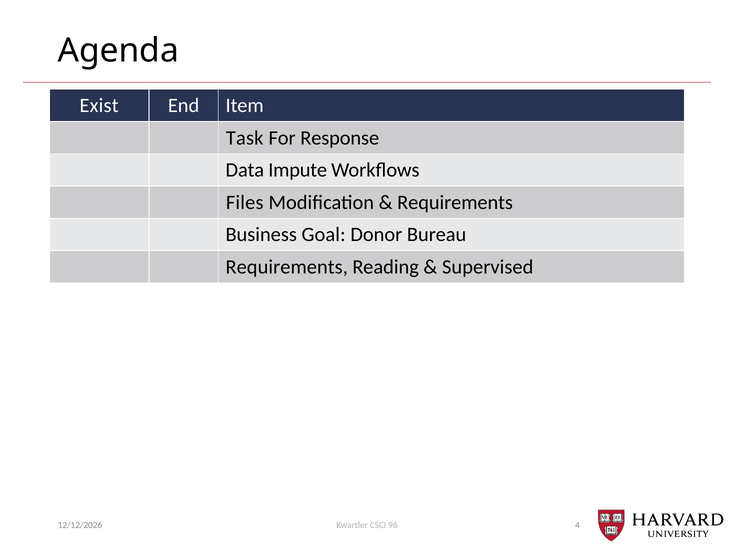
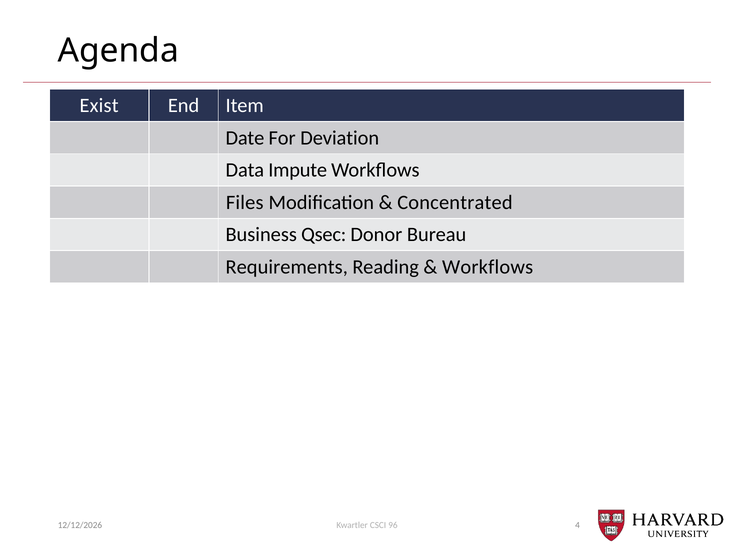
Task: Task -> Date (245, 138)
Response: Response -> Deviation (340, 138)
Requirements: Requirements -> Concentrated (455, 203)
Goal: Goal -> Qsec (324, 235)
Supervised: Supervised -> Workflows (488, 267)
